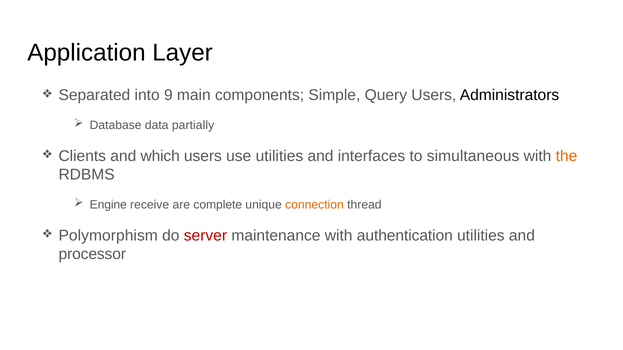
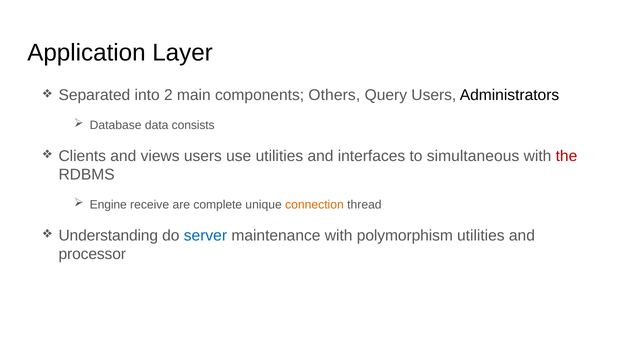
9: 9 -> 2 (168, 95)
Simple: Simple -> Others (334, 95)
partially: partially -> consists (193, 125)
which: which -> views (160, 156)
the colour: orange -> red (566, 156)
Polymorphism: Polymorphism -> Understanding (108, 236)
server colour: red -> blue (205, 236)
authentication: authentication -> polymorphism (405, 236)
